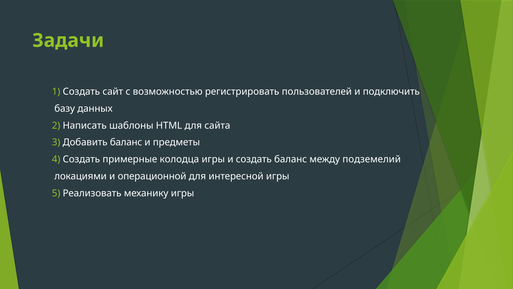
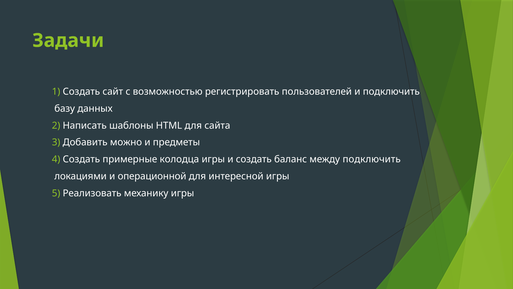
Добавить баланс: баланс -> можно (126, 142)
между подземелий: подземелий -> подключить (372, 159)
